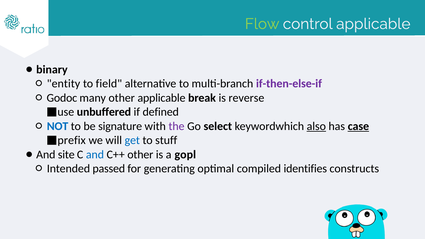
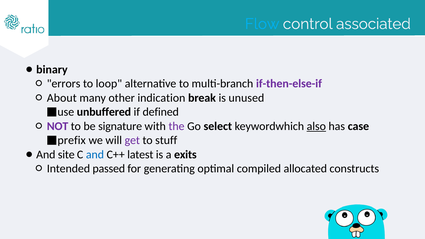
Flow colour: light green -> light blue (262, 24)
control applicable: applicable -> associated (373, 24)
entity: entity -> errors (64, 84)
field: field -> loop (109, 84)
Godoc: Godoc -> About (62, 98)
other applicable: applicable -> indication (161, 98)
reverse: reverse -> unused (246, 98)
NOT colour: blue -> purple (58, 126)
case underline: present -> none (358, 126)
get colour: blue -> purple (132, 140)
C++ other: other -> latest (140, 155)
gopl: gopl -> exits (185, 155)
identifies: identifies -> allocated (305, 169)
